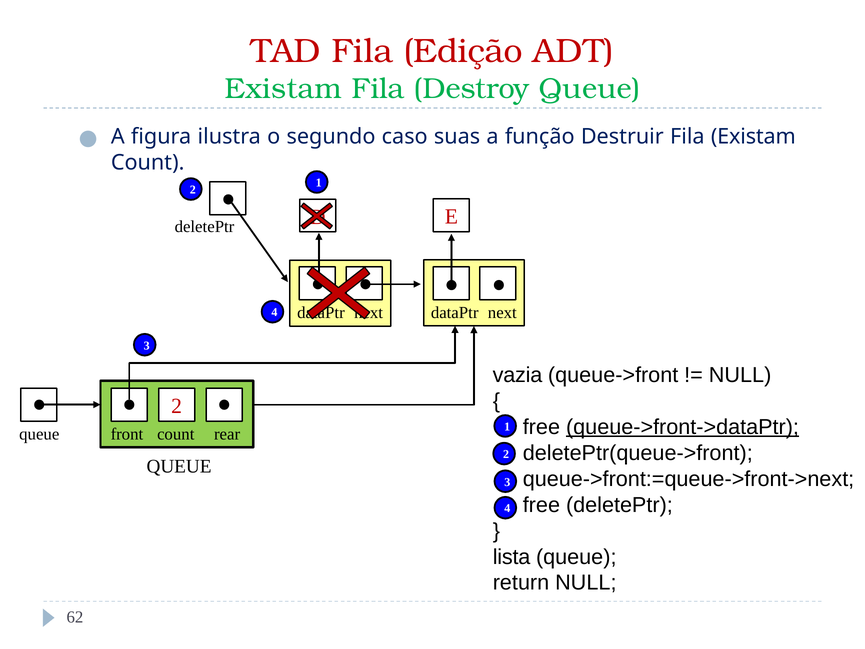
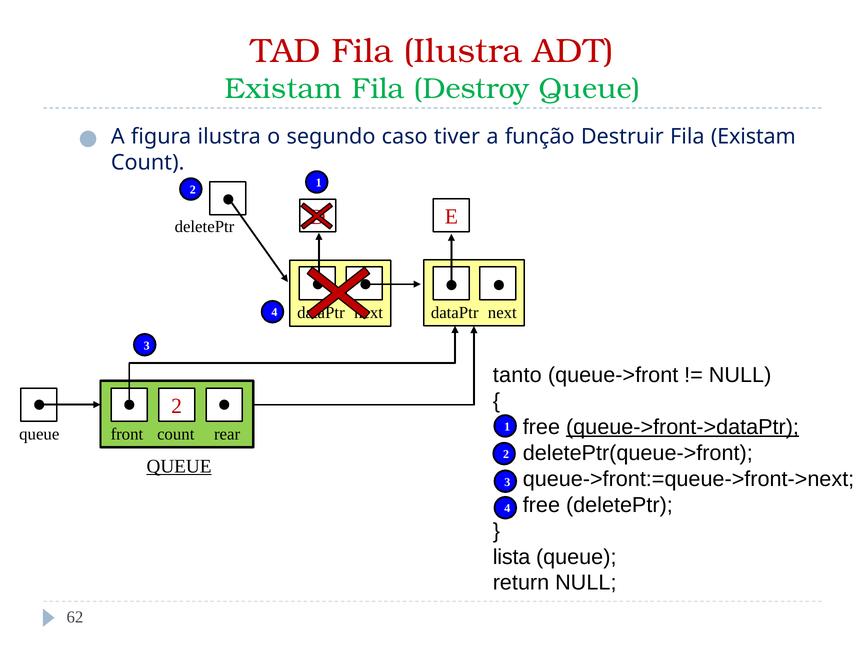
Fila Edição: Edição -> Ilustra (463, 51)
suas: suas -> tiver (457, 137)
vazia: vazia -> tanto (517, 375)
QUEUE underline: none -> present (179, 466)
